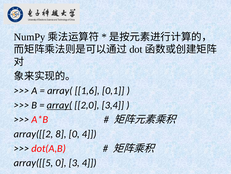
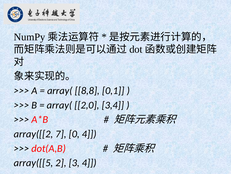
1,6: 1,6 -> 8,8 (87, 90)
array( underline: present -> none (59, 105)
8: 8 -> 7 (61, 133)
array([[5 0: 0 -> 2 (61, 162)
